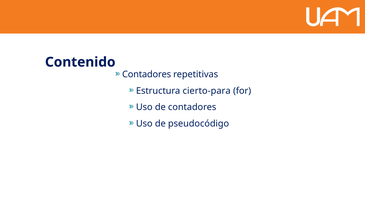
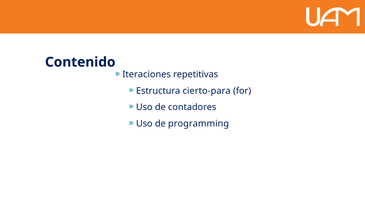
Contadores: Contadores -> Iteraciones (147, 75)
pseudocódigo: pseudocódigo -> programming (199, 124)
